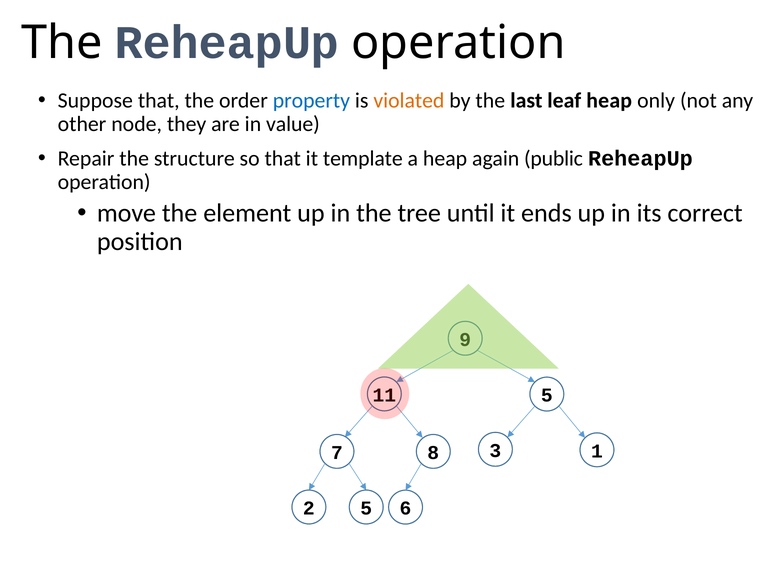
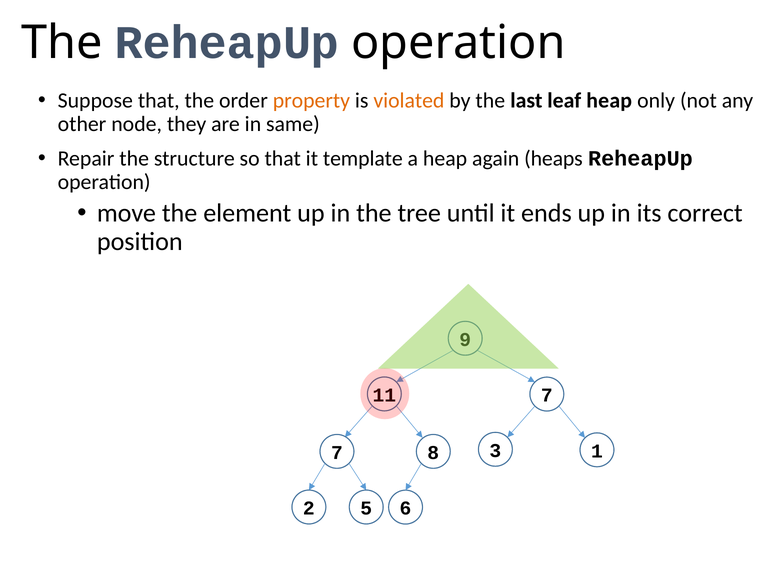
property colour: blue -> orange (311, 101)
value: value -> same (293, 124)
public: public -> heaps (553, 159)
5: 5 -> 7 (547, 395)
